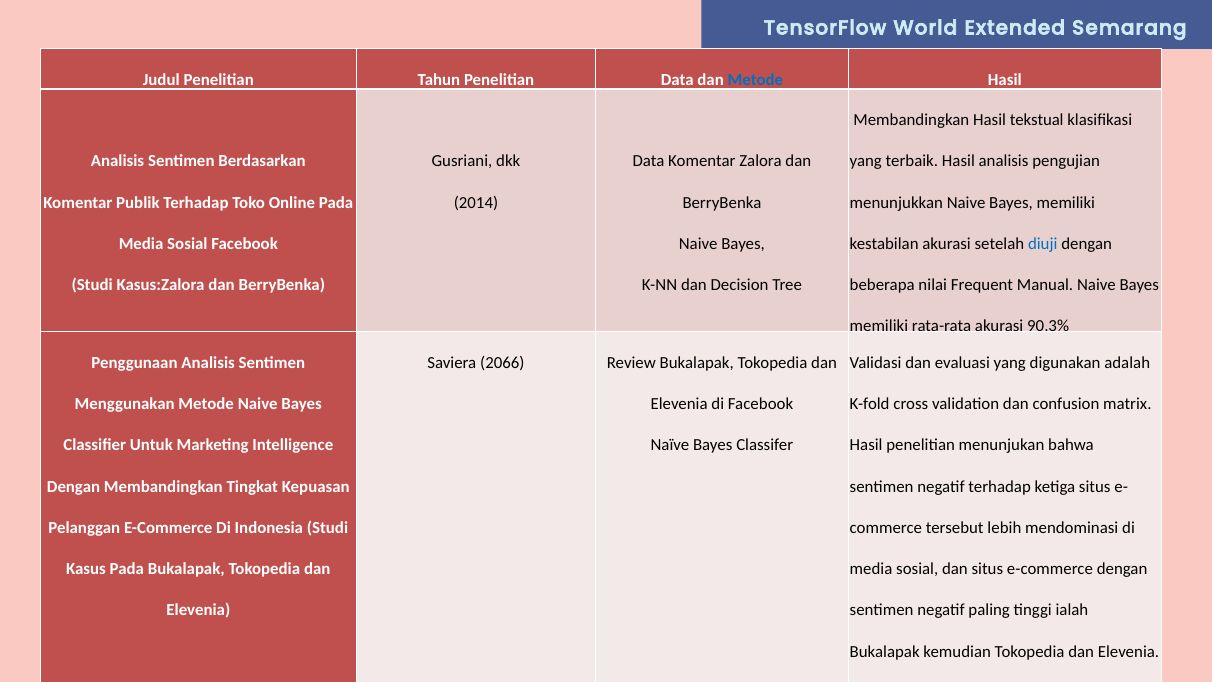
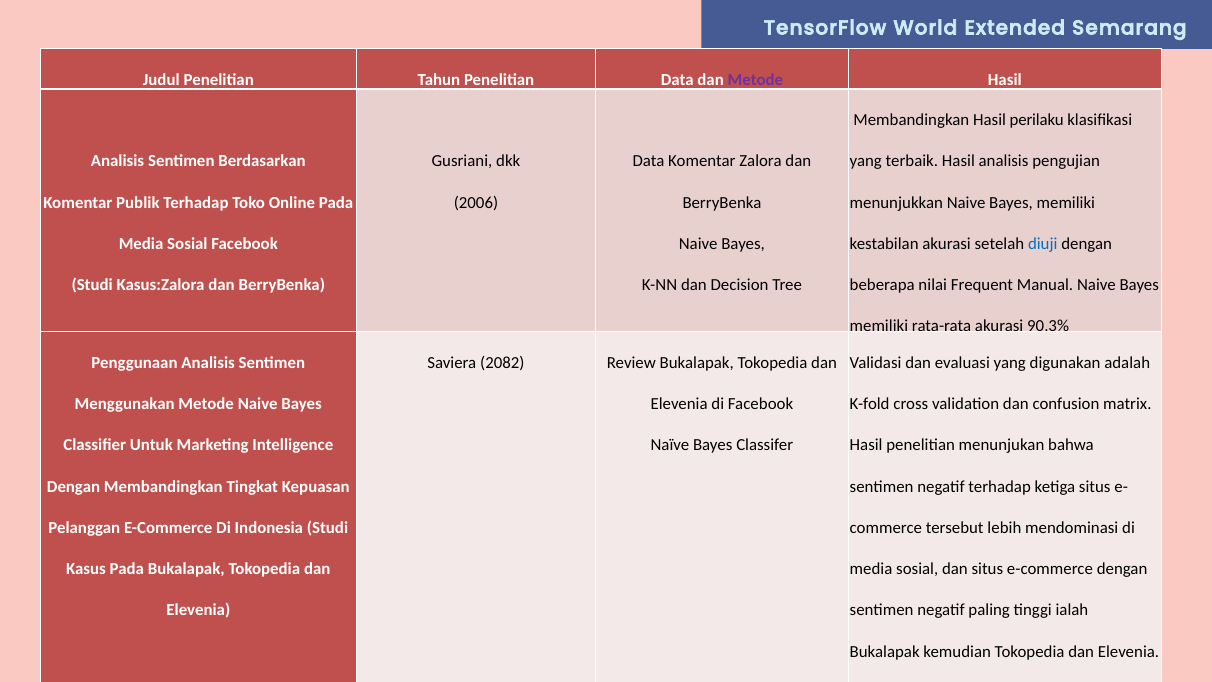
Metode colour: blue -> purple (755, 80)
tekstual: tekstual -> perilaku (1037, 120)
2014: 2014 -> 2006 (476, 203)
2066: 2066 -> 2082 (502, 363)
